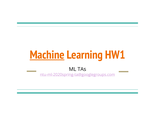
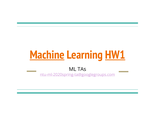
HW1 underline: none -> present (115, 55)
